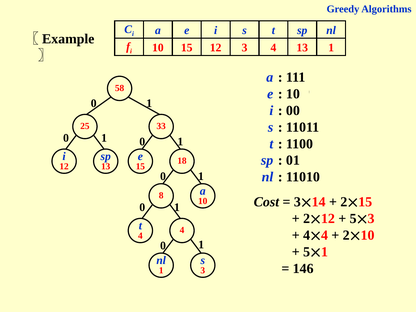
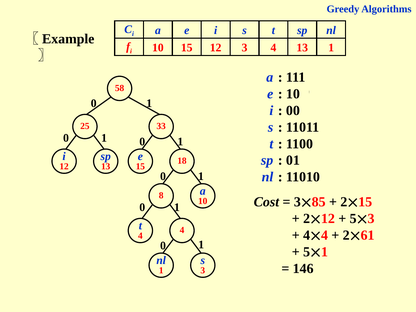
14: 14 -> 85 (319, 202)
10: 10 -> 61 (368, 235)
